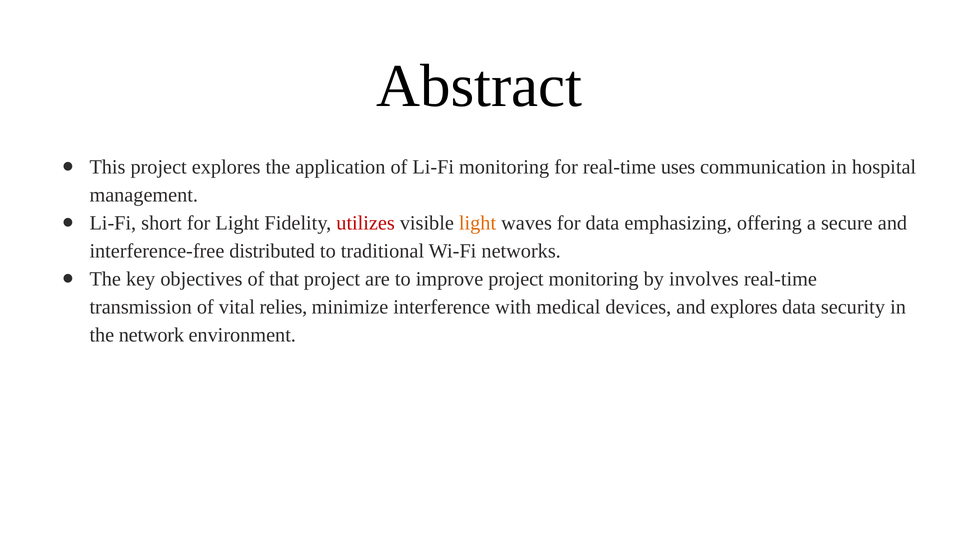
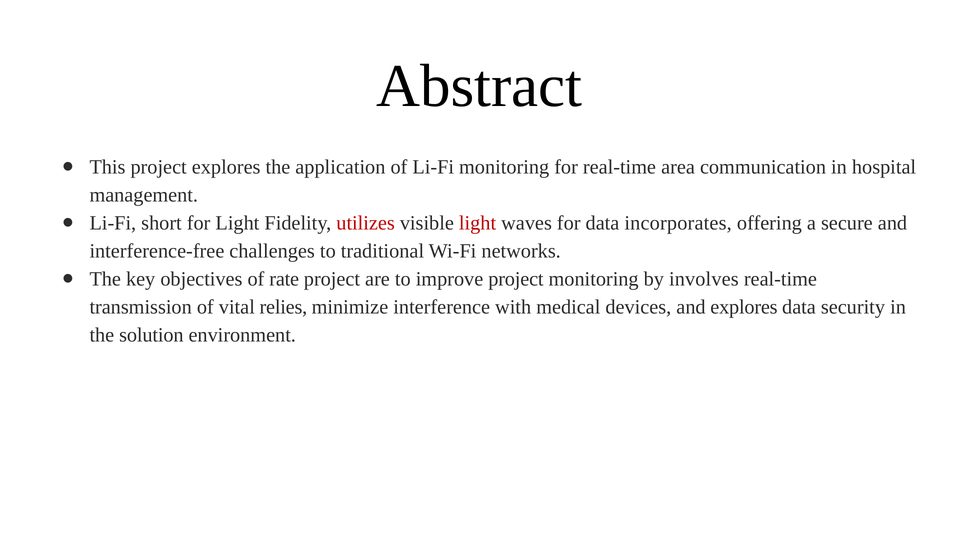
uses: uses -> area (678, 167)
light colour: orange -> red (478, 223)
emphasizing: emphasizing -> incorporates (678, 223)
distributed: distributed -> challenges (272, 251)
that: that -> rate (284, 279)
network: network -> solution (151, 335)
